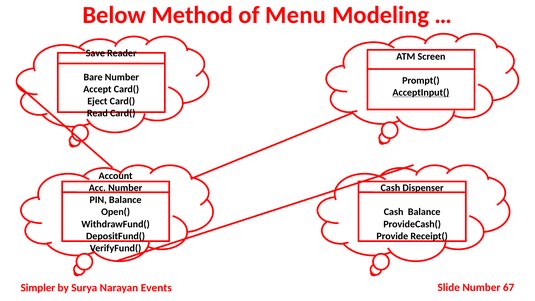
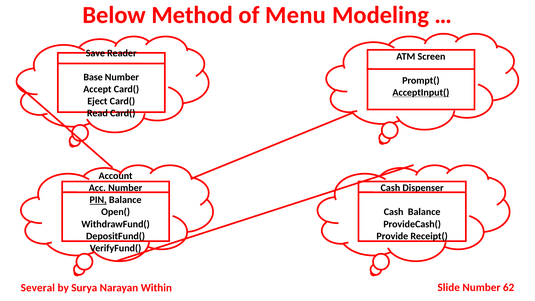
Bare: Bare -> Base (93, 77)
PIN underline: none -> present (98, 200)
Simpler: Simpler -> Several (38, 288)
Events: Events -> Within (156, 288)
67: 67 -> 62 (509, 288)
